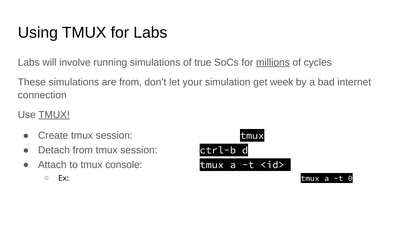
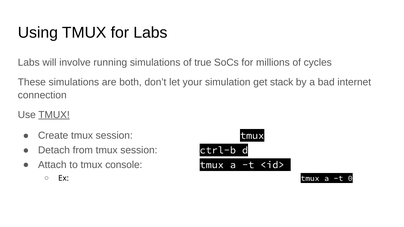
millions underline: present -> none (273, 62)
are from: from -> both (131, 82)
week: week -> stack (282, 82)
